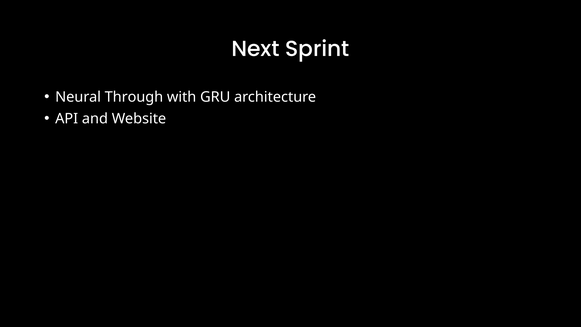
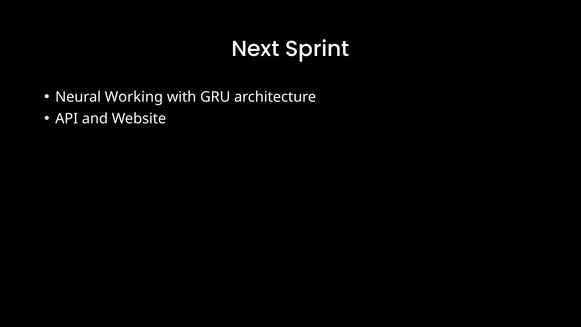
Through: Through -> Working (134, 97)
